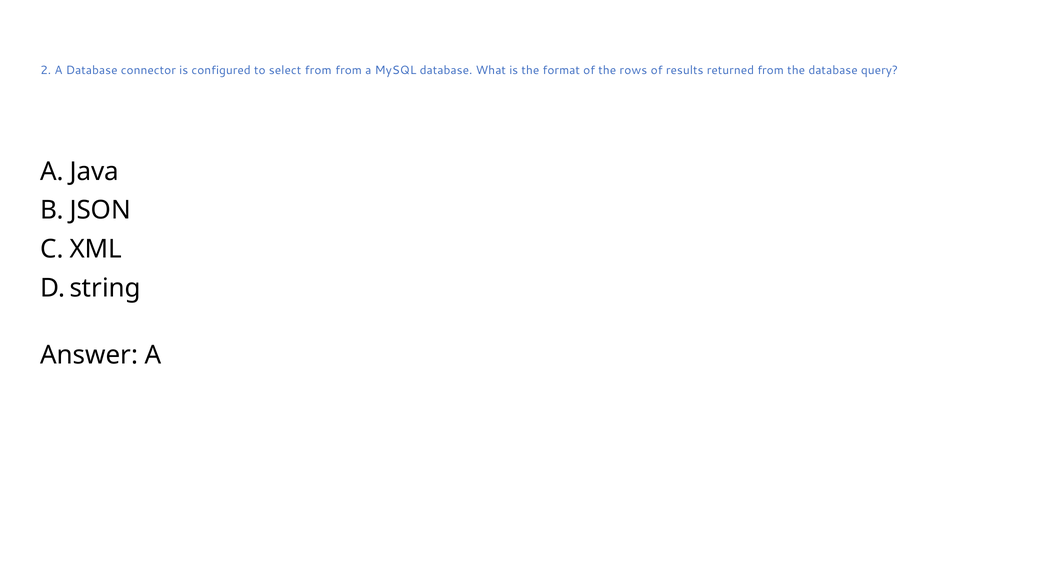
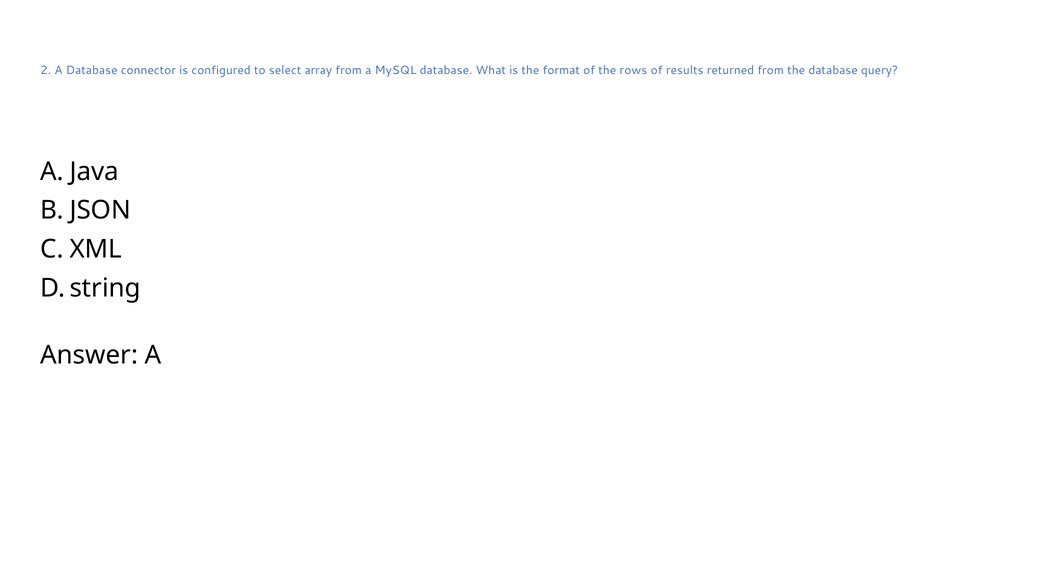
select from: from -> array (318, 70)
